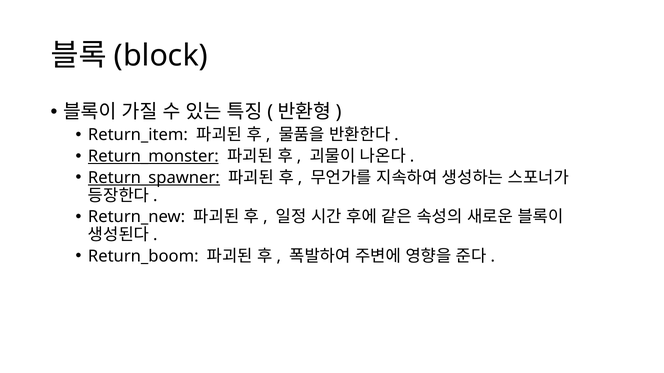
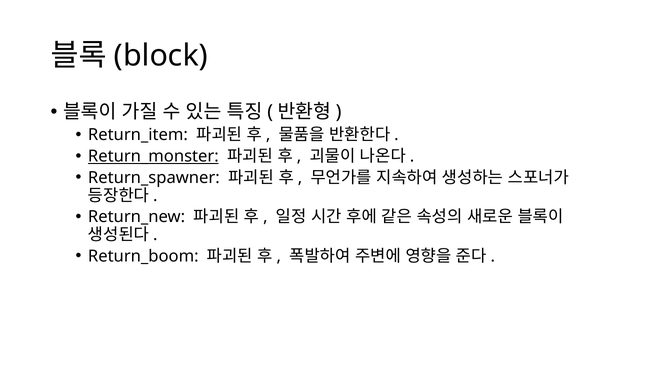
Return_spawner underline: present -> none (154, 178)
